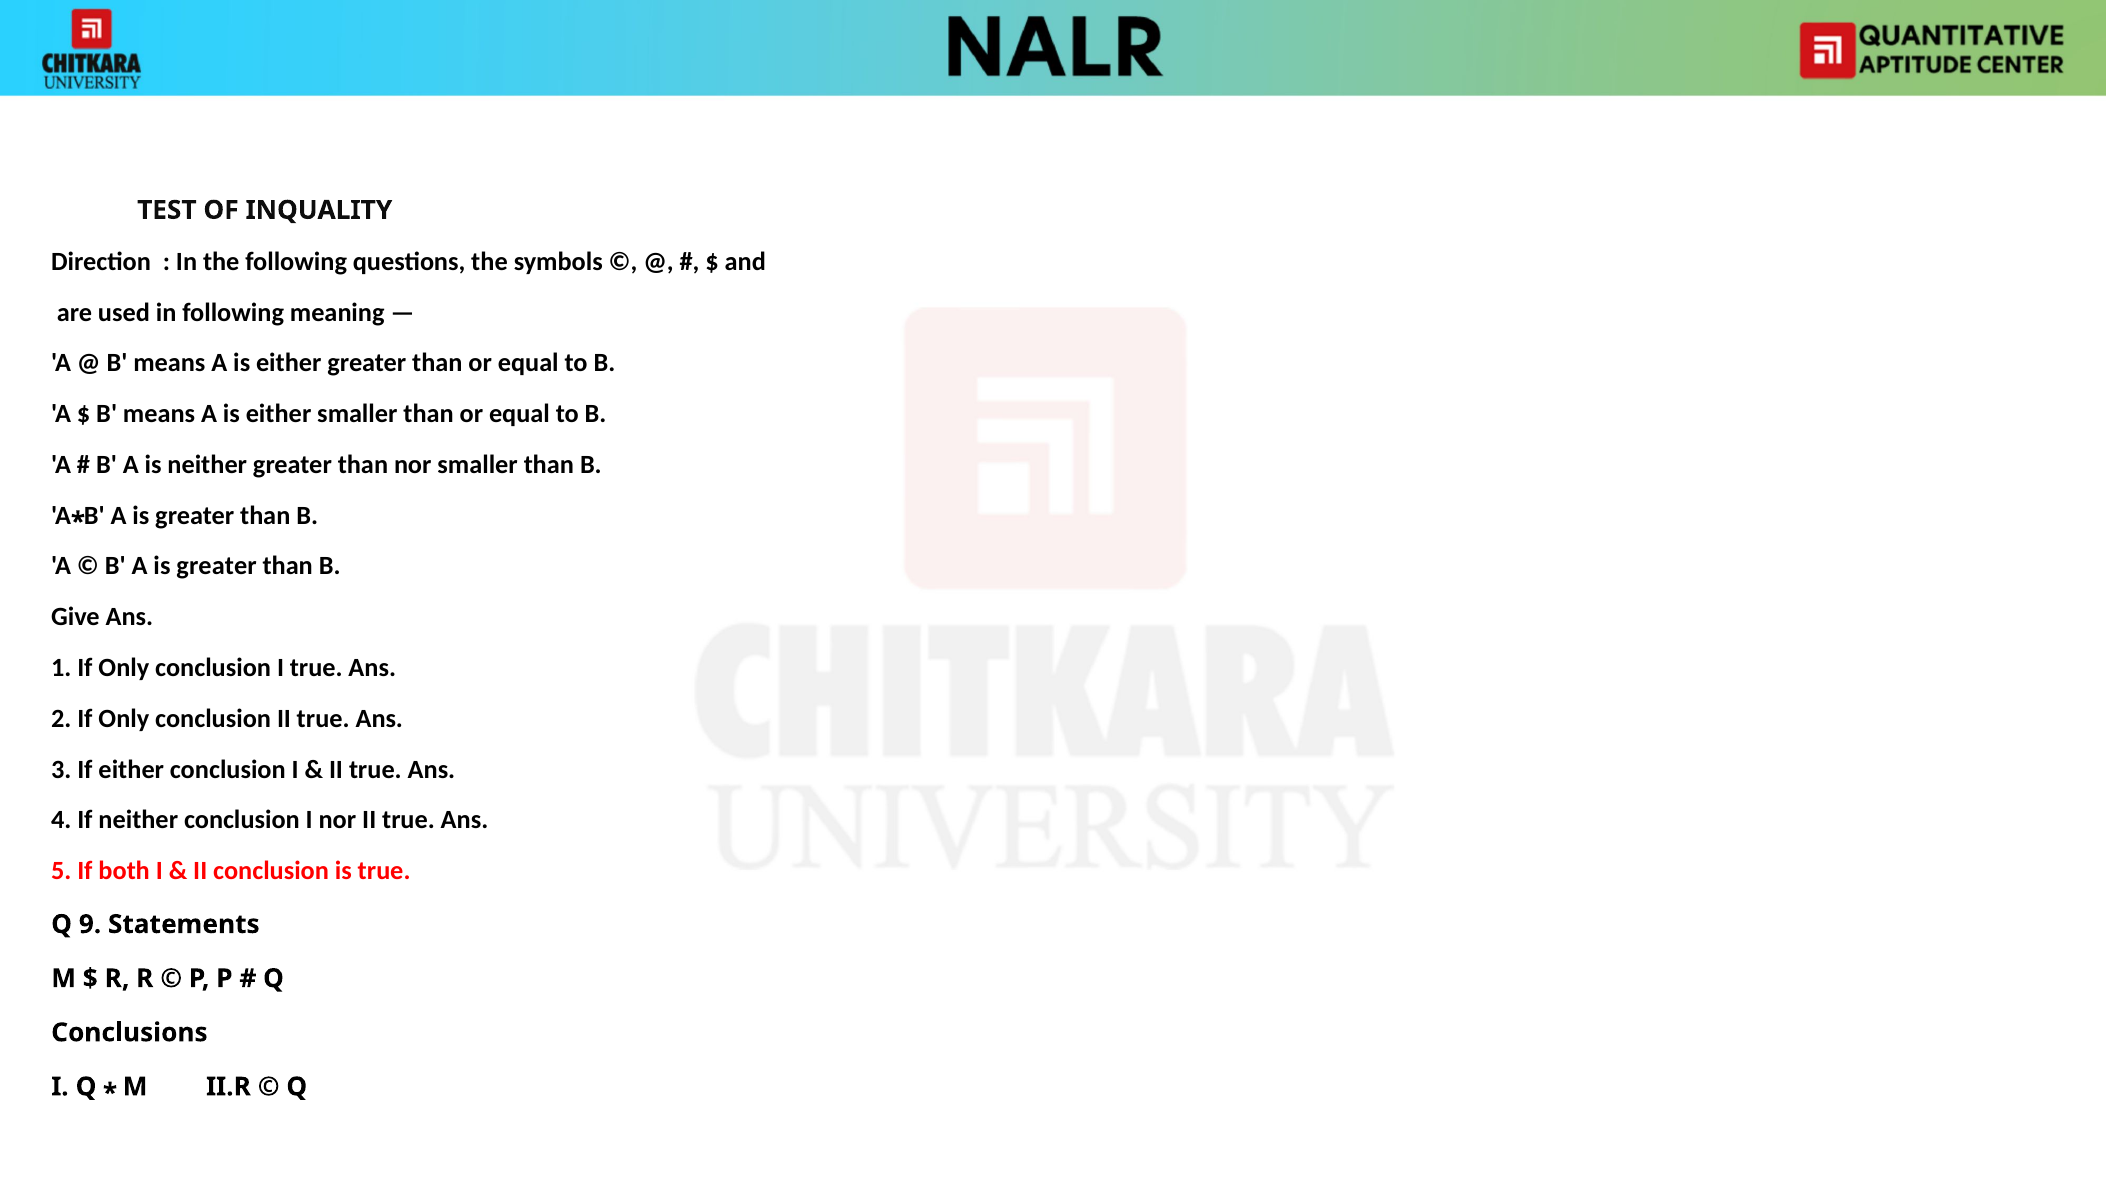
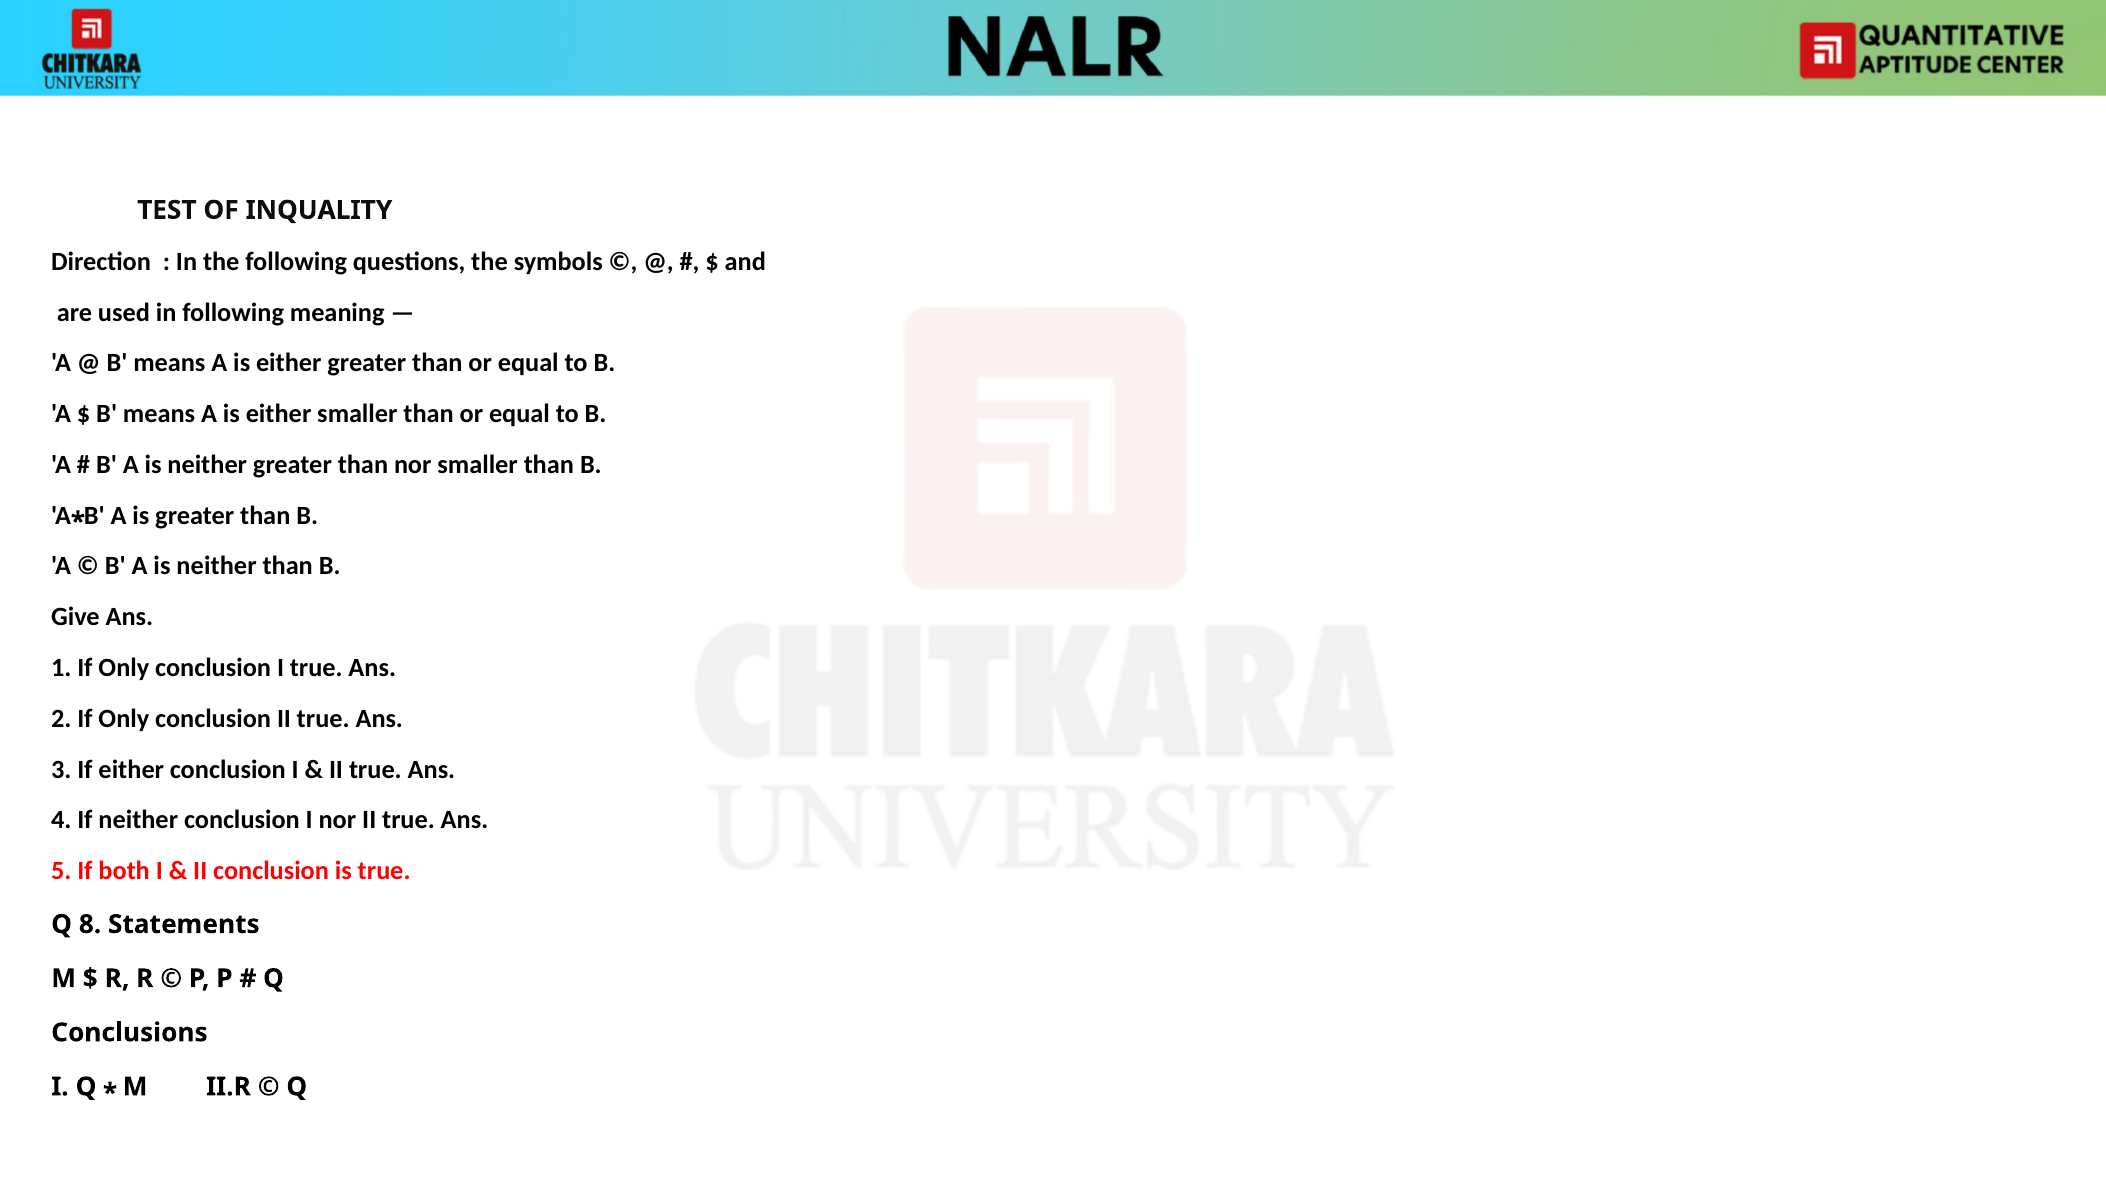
greater: greater -> neither (217, 567)
9: 9 -> 8 (90, 925)
